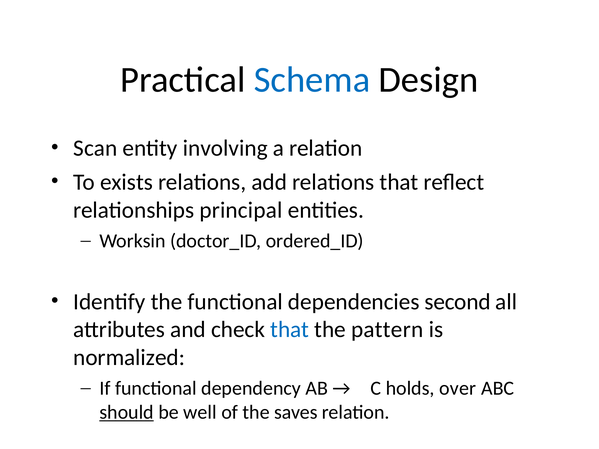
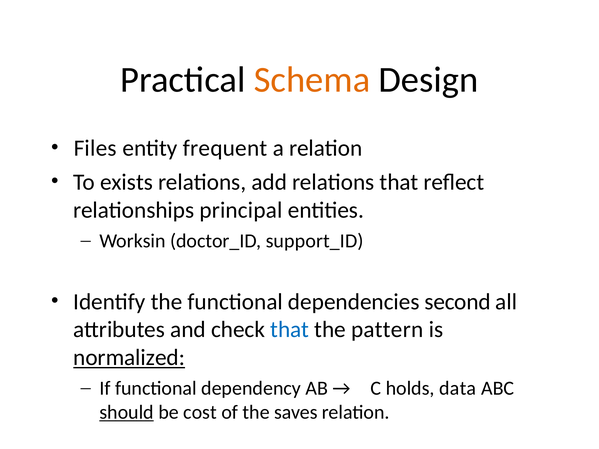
Schema colour: blue -> orange (312, 80)
Scan: Scan -> Files (95, 148)
involving: involving -> frequent (225, 148)
ordered_ID: ordered_ID -> support_ID (315, 241)
normalized underline: none -> present (129, 358)
over: over -> data (458, 389)
well: well -> cost (200, 412)
